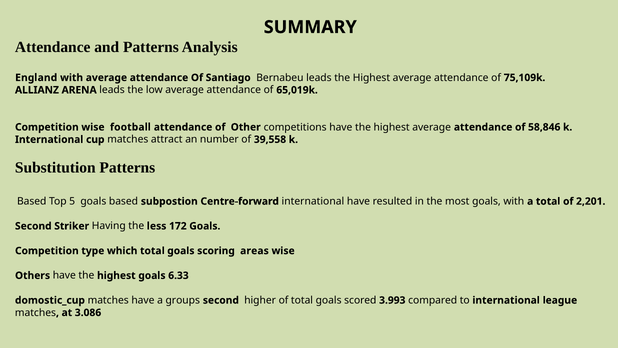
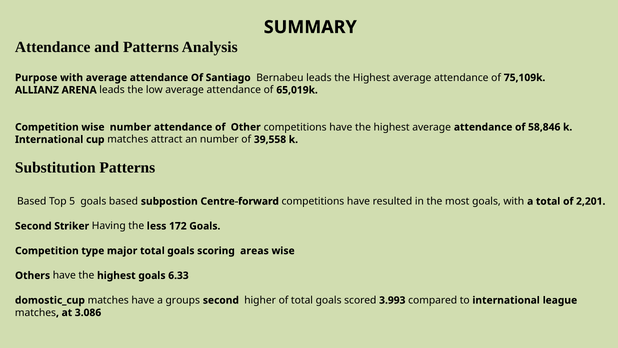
England: England -> Purpose (36, 78)
wise football: football -> number (130, 127)
Centre-forward international: international -> competitions (313, 201)
which: which -> major (122, 251)
